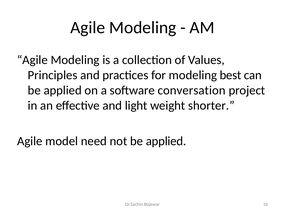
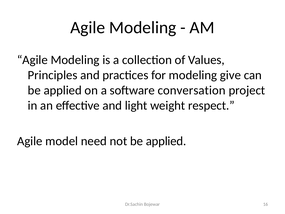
best: best -> give (230, 75)
shorter: shorter -> respect (211, 105)
